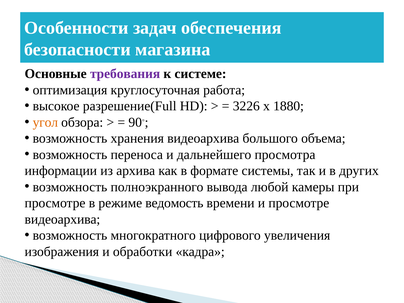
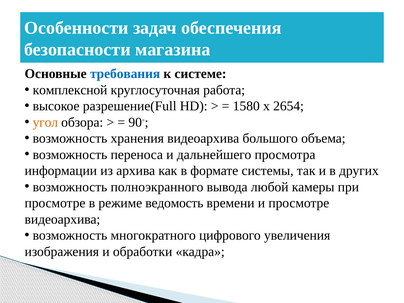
требования colour: purple -> blue (125, 74)
оптимизация: оптимизация -> комплексной (70, 90)
3226: 3226 -> 1580 (246, 106)
1880: 1880 -> 2654 (289, 106)
